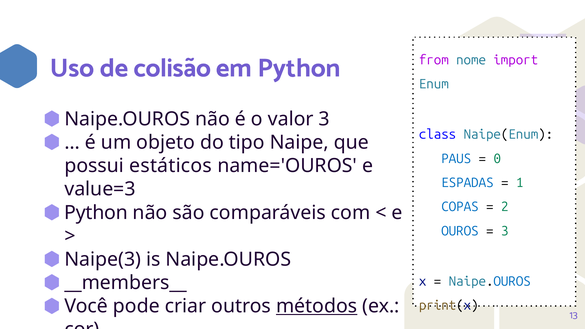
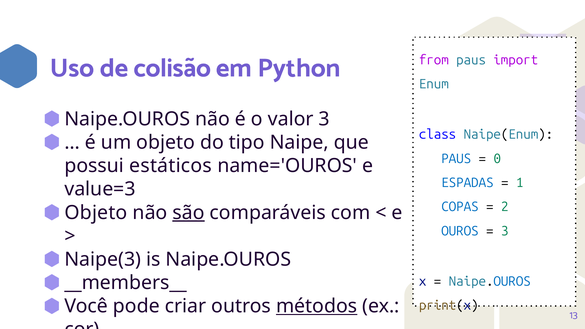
from nome: nome -> paus (471, 60)
Python: Python -> Objeto (96, 213)
são underline: none -> present (189, 213)
